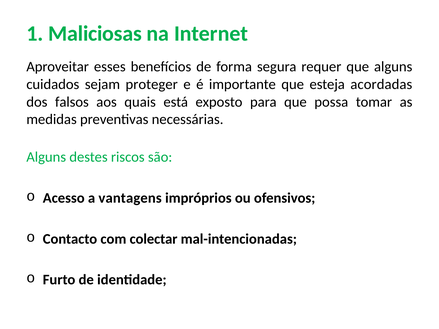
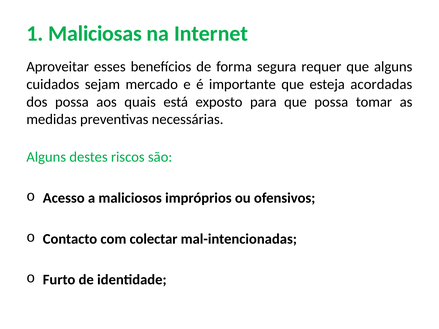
proteger: proteger -> mercado (152, 84)
dos falsos: falsos -> possa (72, 102)
vantagens: vantagens -> maliciosos (130, 198)
